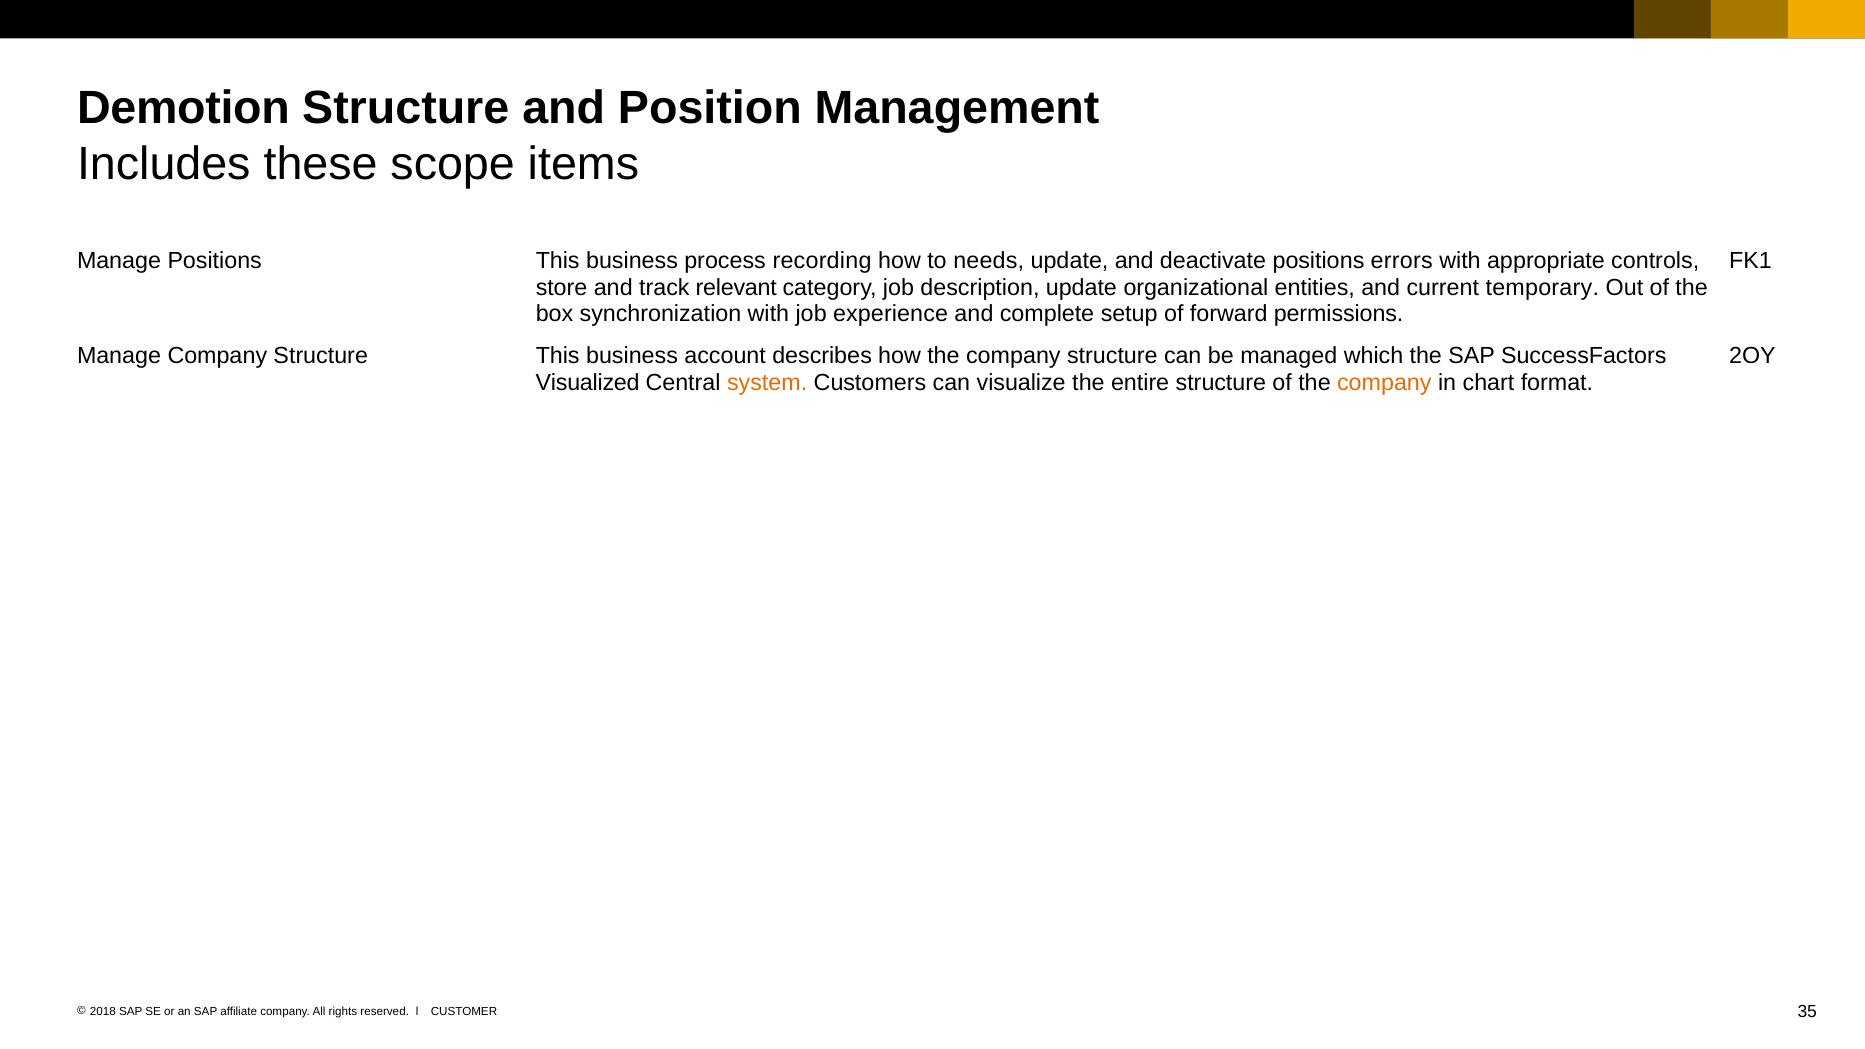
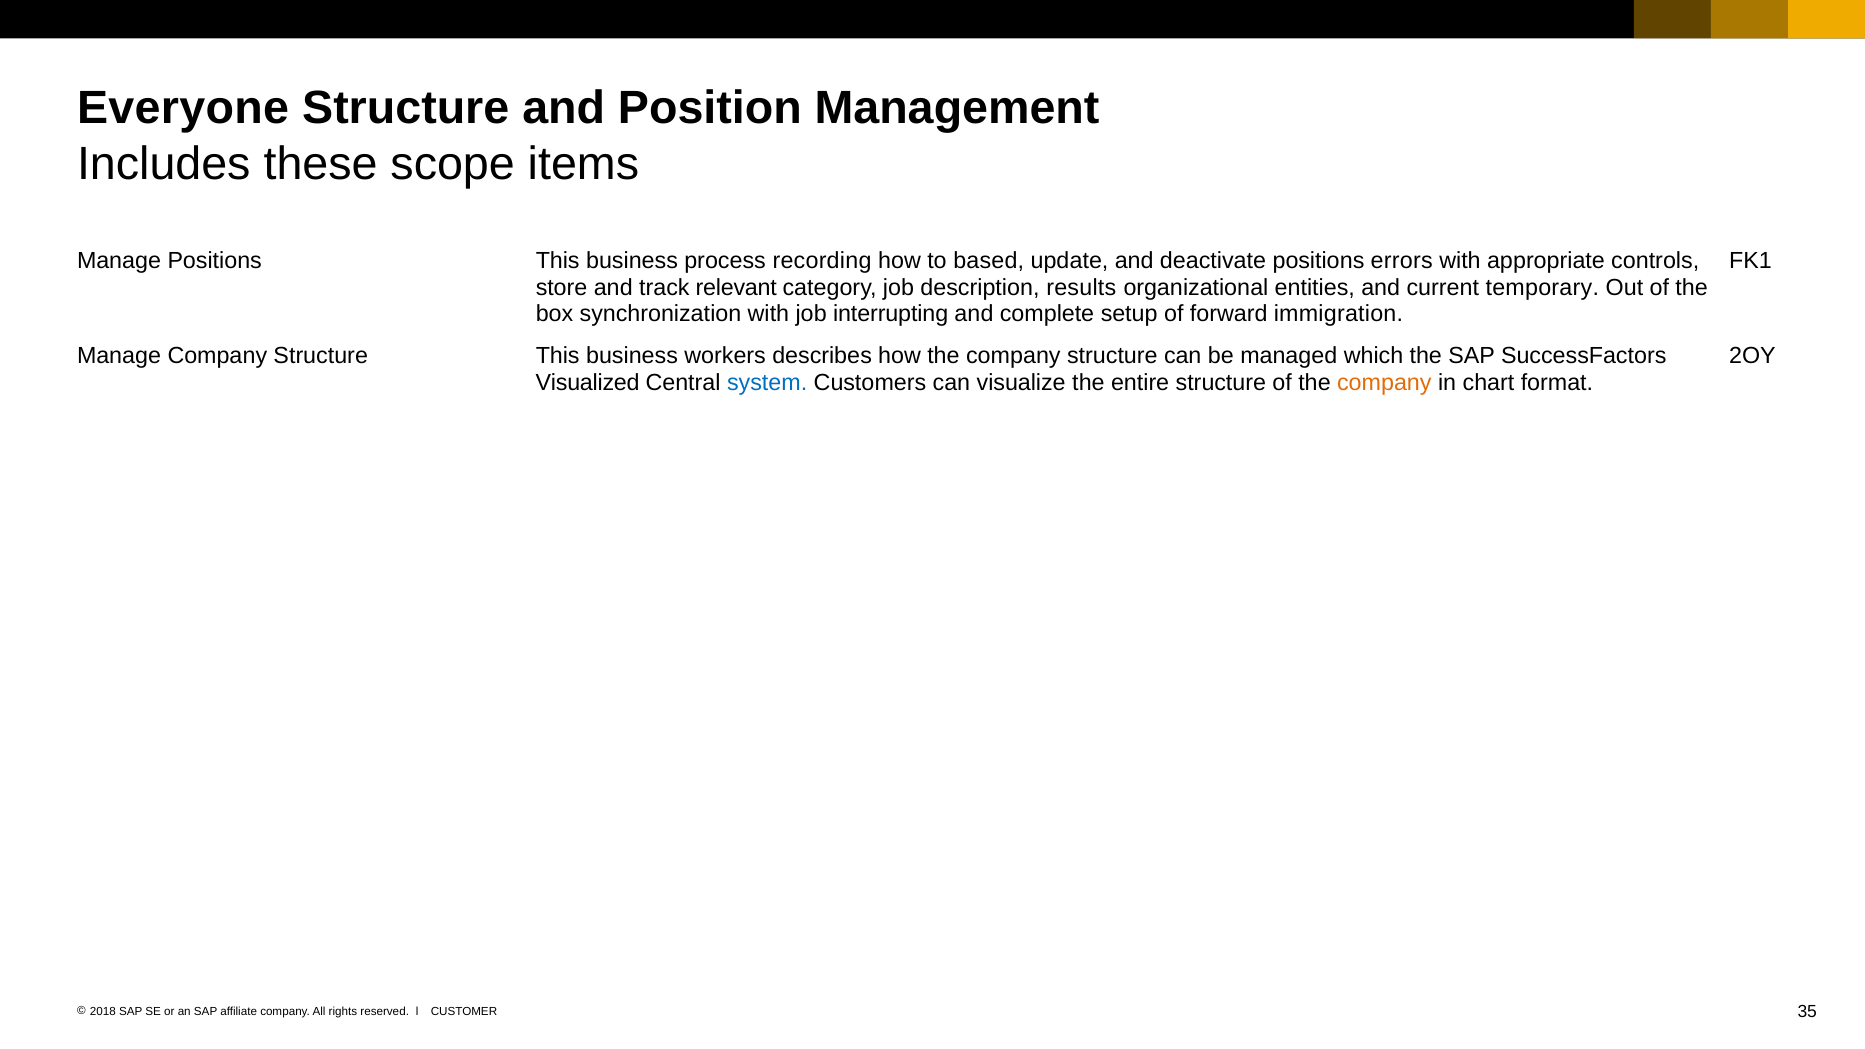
Demotion: Demotion -> Everyone (183, 108)
needs: needs -> based (989, 261)
description update: update -> results (1081, 287)
experience: experience -> interrupting (891, 313)
permissions: permissions -> immigration (1338, 313)
account: account -> workers (725, 356)
system colour: orange -> blue (767, 382)
